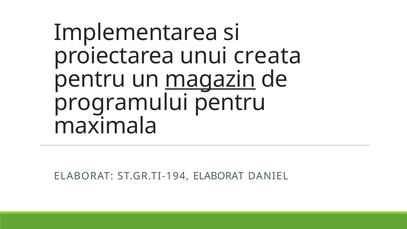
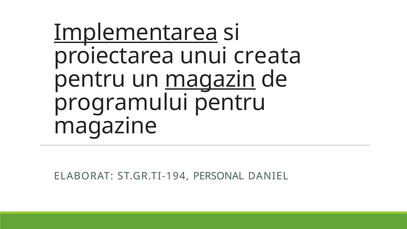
Implementarea underline: none -> present (136, 32)
maximala: maximala -> magazine (106, 126)
ST.GR.TI-194 ELABORAT: ELABORAT -> PERSONAL (219, 176)
